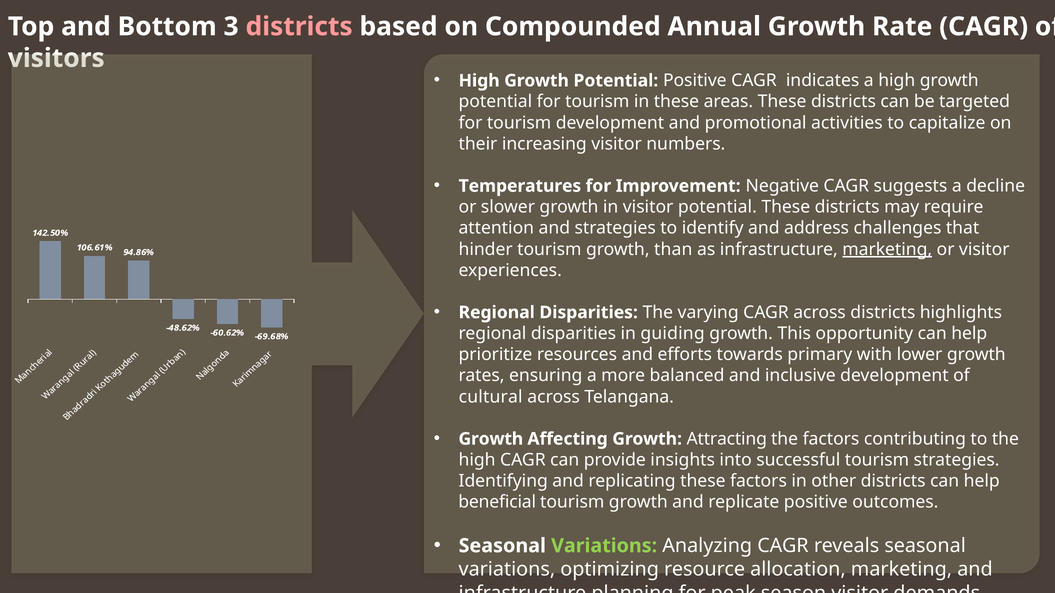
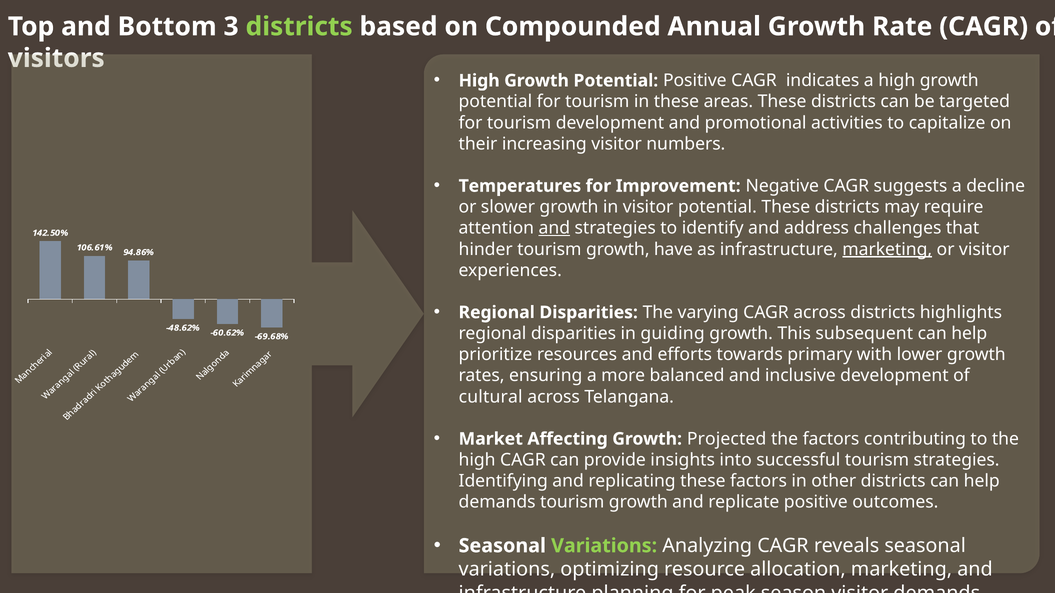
districts colour: pink -> light green (299, 27)
and underline: none -> present (554, 228)
than: than -> have (673, 249)
opportunity: opportunity -> subsequent (864, 334)
Growth: Growth -> Market (491, 439)
Attracting: Attracting -> Projected (727, 439)
beneficial: beneficial -> demands (497, 502)
